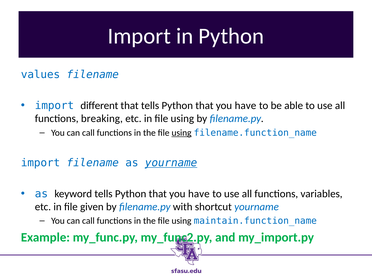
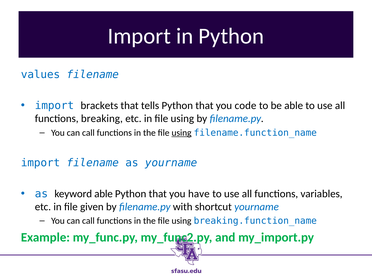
different: different -> brackets (99, 106)
have: have -> code (245, 106)
yourname underline: present -> none (171, 163)
keyword tells: tells -> able (104, 194)
maintain.function_name: maintain.function_name -> breaking.function_name (255, 221)
